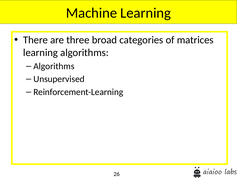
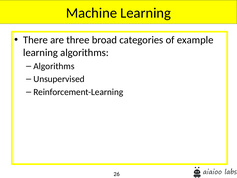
matrices: matrices -> example (195, 40)
